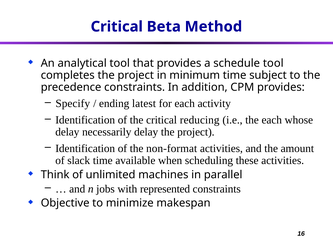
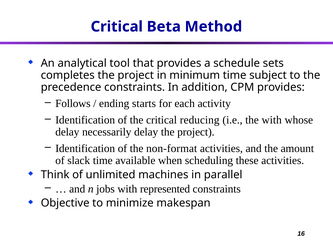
schedule tool: tool -> sets (273, 63)
Specify: Specify -> Follows (73, 103)
latest: latest -> starts (144, 103)
the each: each -> with (272, 120)
